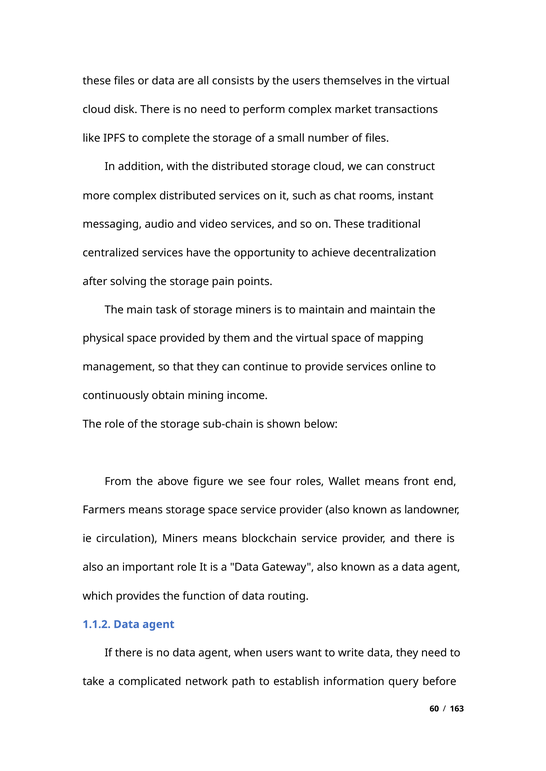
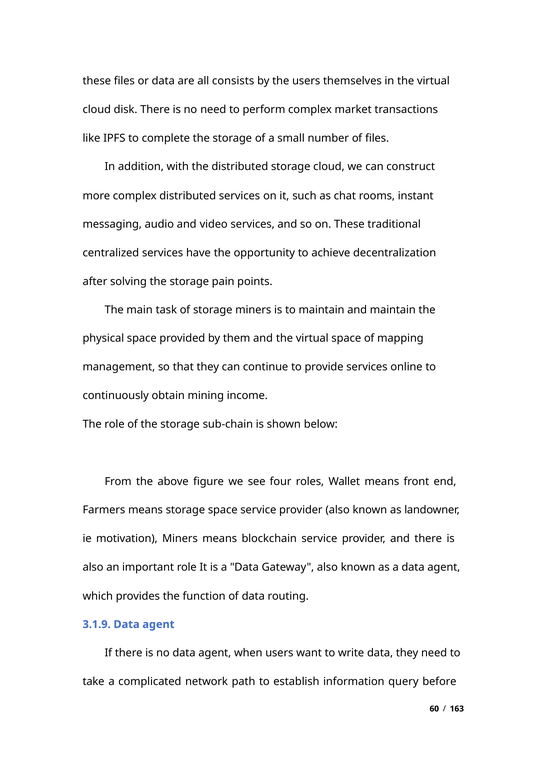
circulation: circulation -> motivation (127, 539)
1.1.2: 1.1.2 -> 3.1.9 (97, 625)
